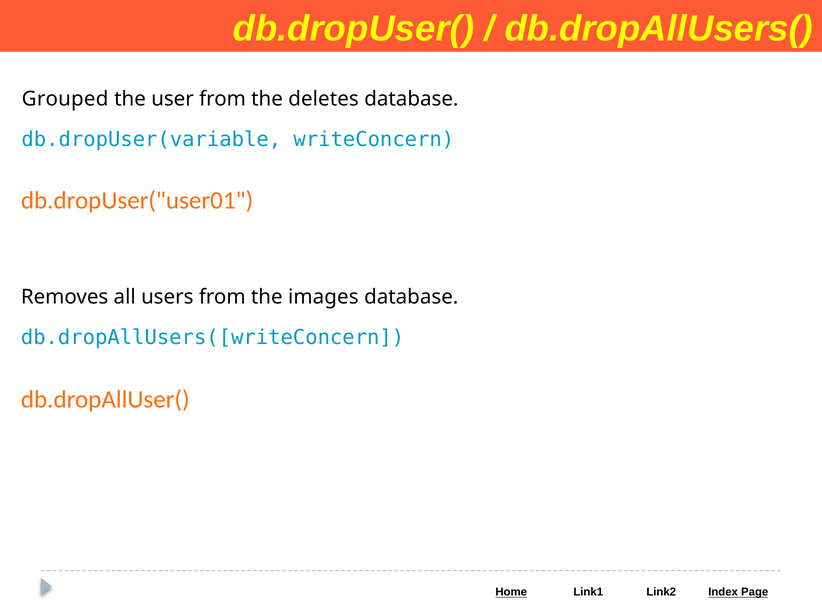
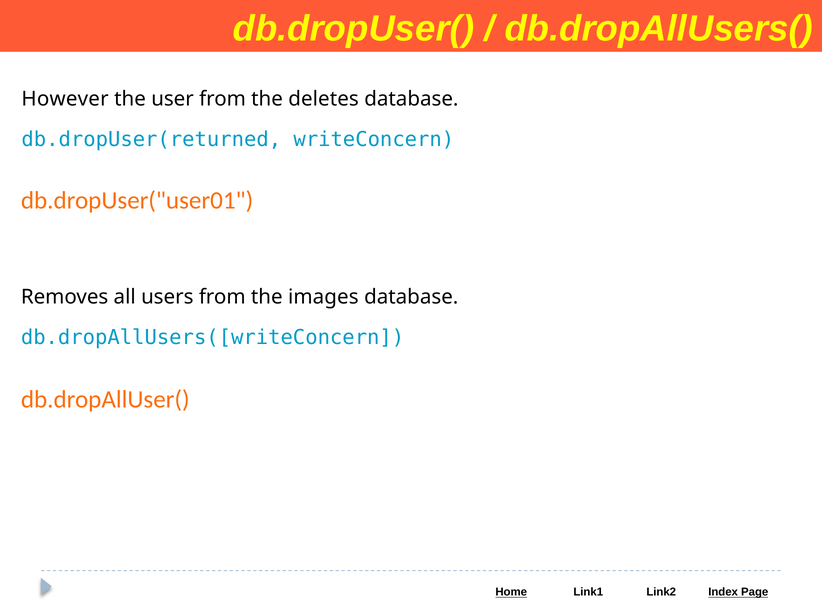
Grouped: Grouped -> However (65, 99)
db.dropUser(variable: db.dropUser(variable -> db.dropUser(returned (151, 140)
